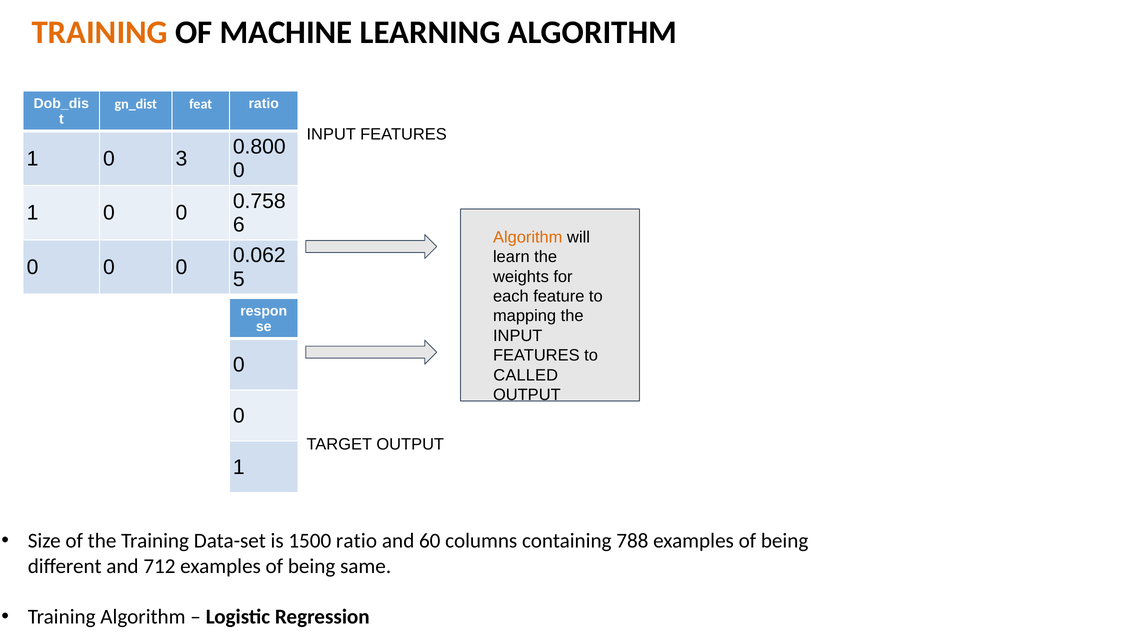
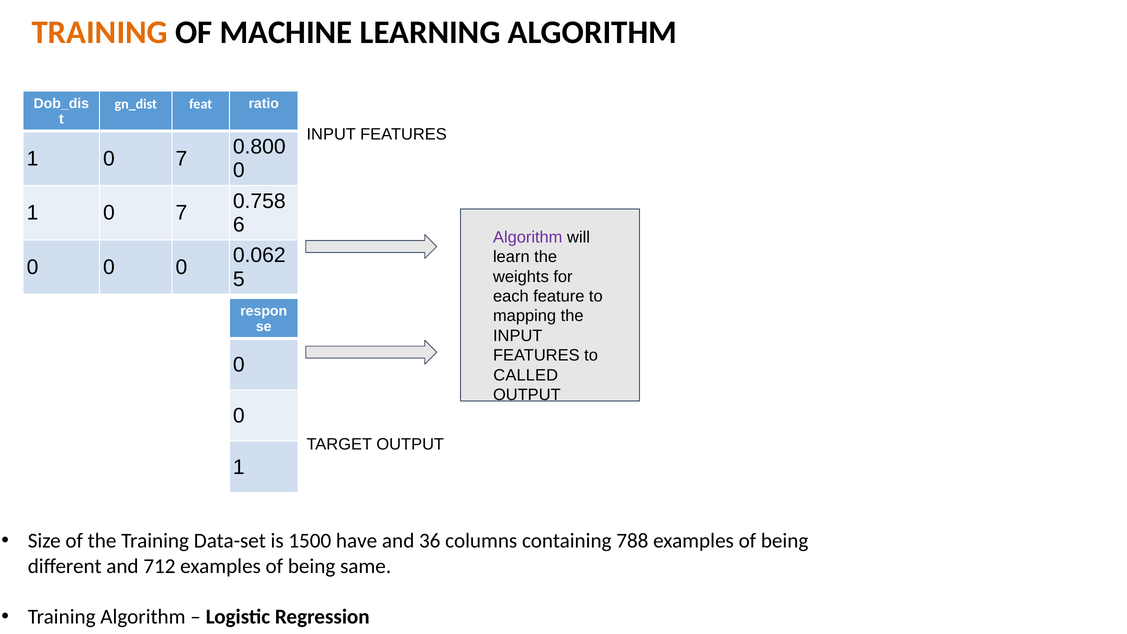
3: 3 -> 7 (181, 159)
0: 0 -> 7 (181, 213)
Algorithm colour: orange -> purple (528, 237)
1500 ratio: ratio -> have (357, 541)
60: 60 -> 36 (430, 541)
